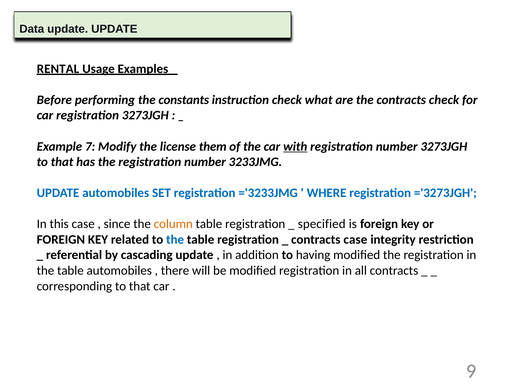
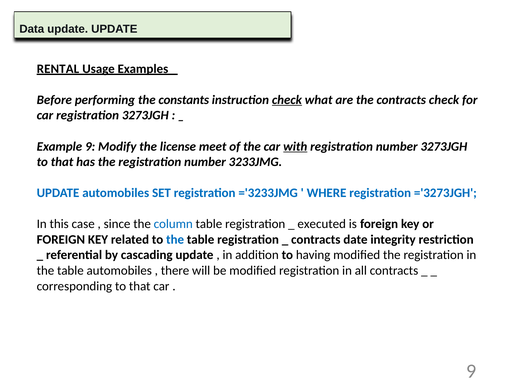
check underline: none -> present (287, 100)
Example 7: 7 -> 9 (90, 146)
them: them -> meet (213, 146)
column colour: orange -> blue (173, 224)
specified: specified -> executed (322, 224)
contracts case: case -> date (355, 239)
